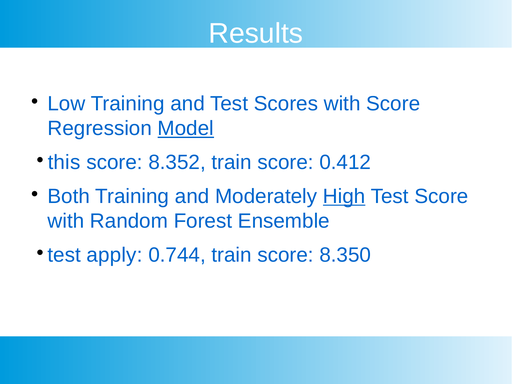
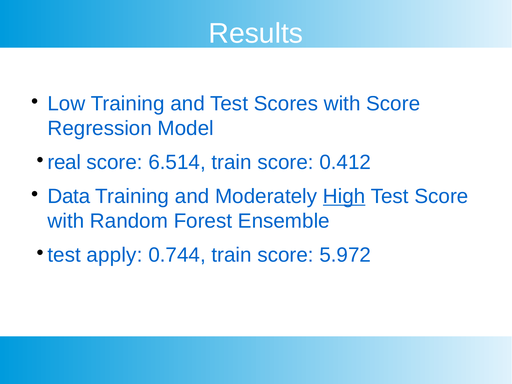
Model underline: present -> none (186, 128)
this: this -> real (64, 162)
8.352: 8.352 -> 6.514 (177, 162)
Both: Both -> Data (69, 196)
8.350: 8.350 -> 5.972 (345, 255)
